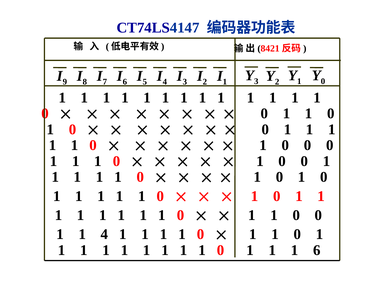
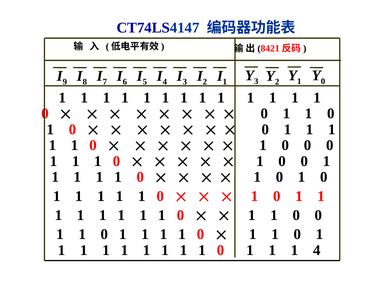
4: 4 -> 0 (104, 234)
1 6: 6 -> 4 (317, 250)
